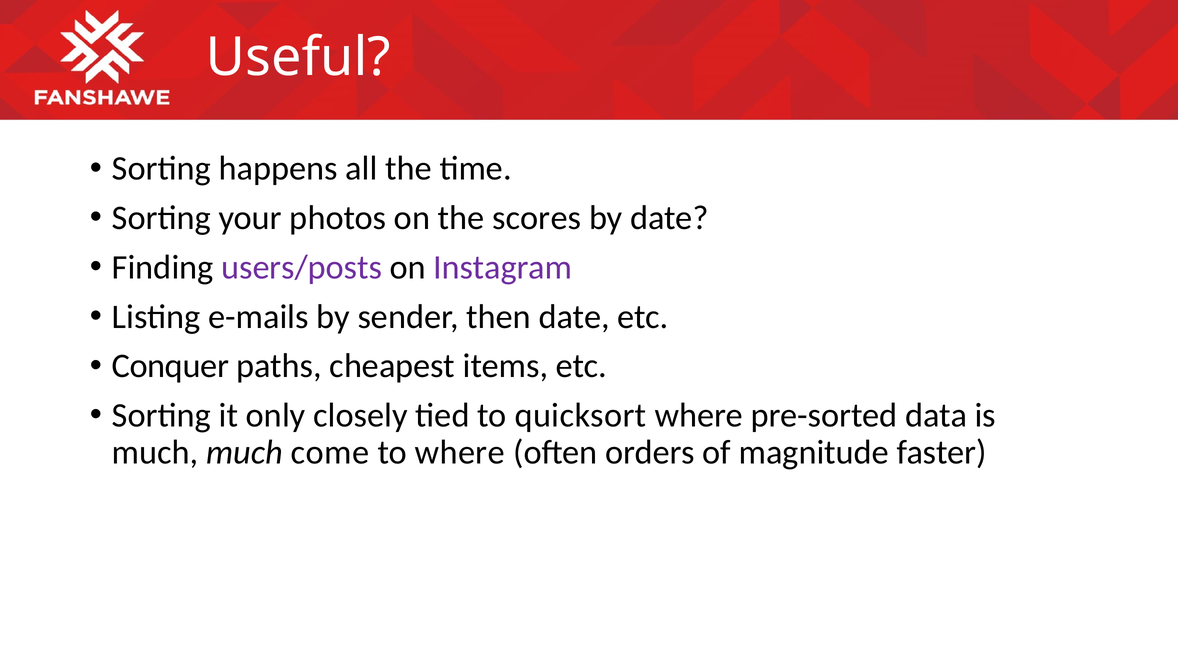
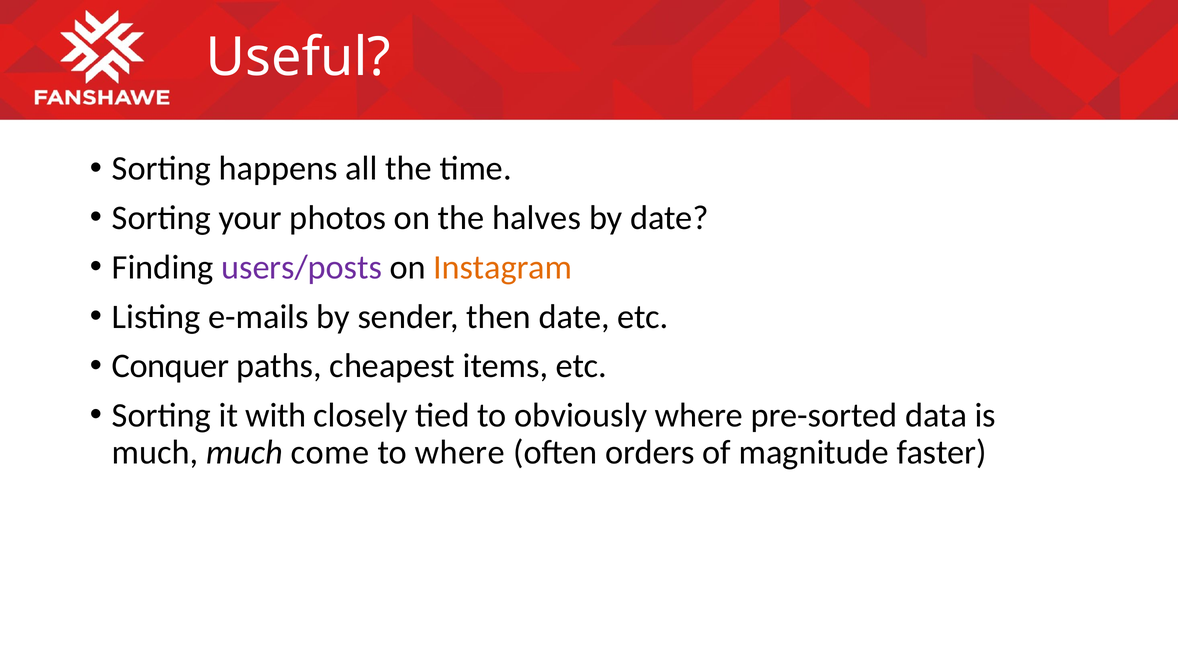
scores: scores -> halves (537, 218)
Instagram colour: purple -> orange (503, 267)
only: only -> with (276, 415)
quicksort: quicksort -> obviously (581, 415)
